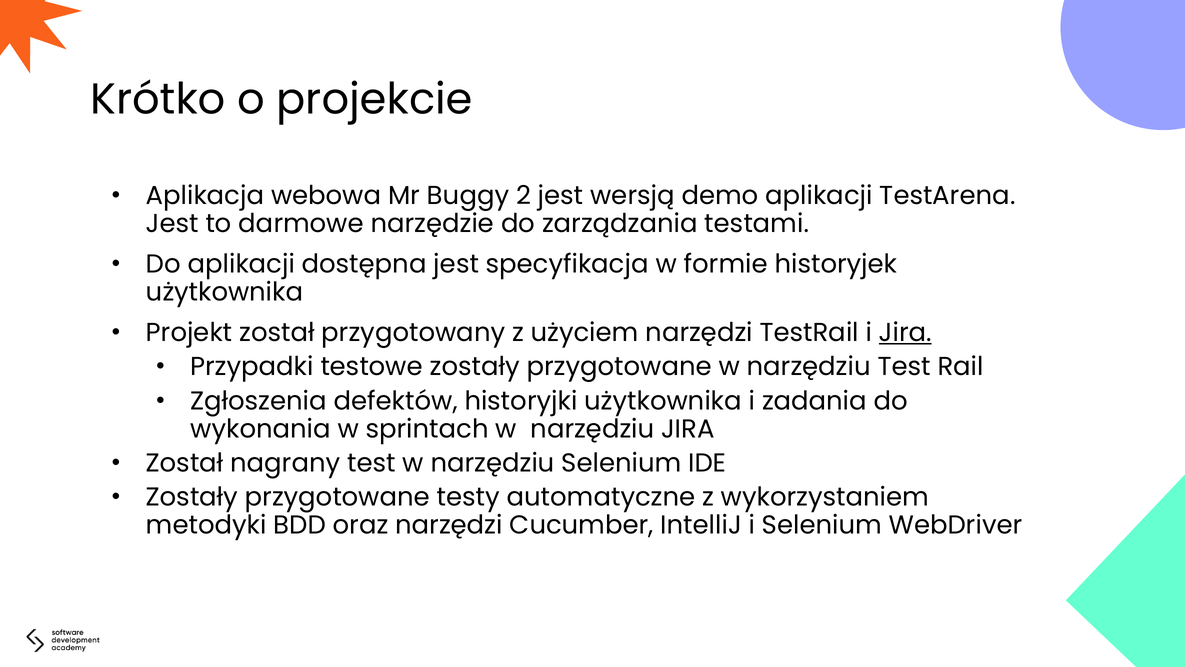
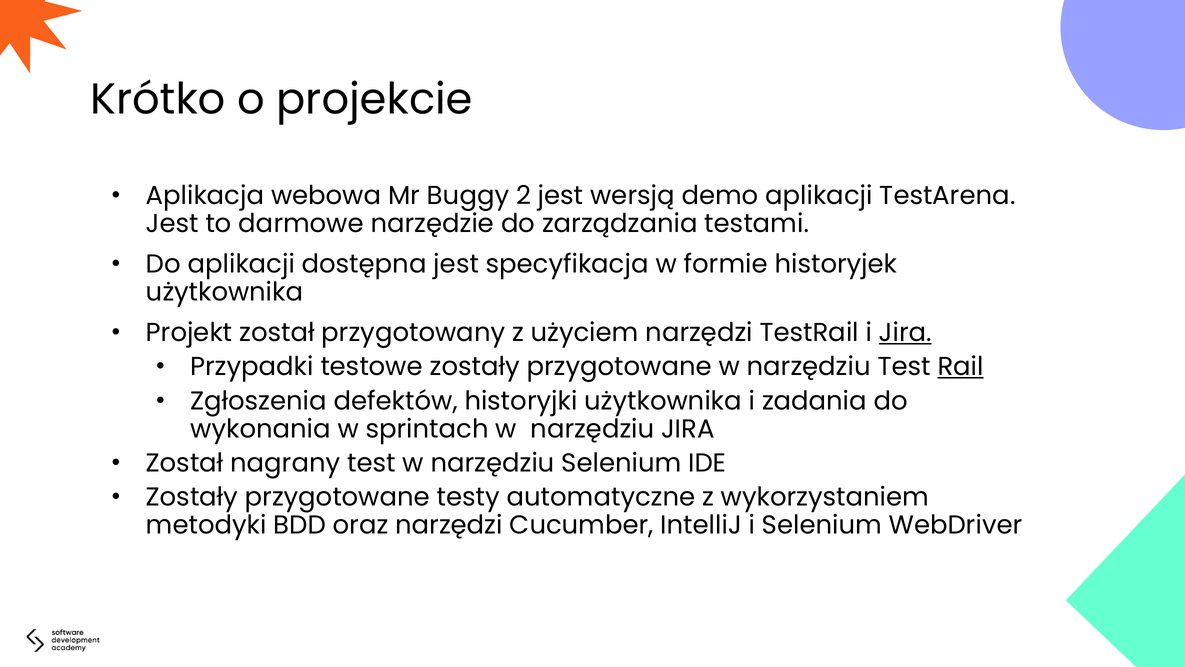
Rail underline: none -> present (961, 367)
